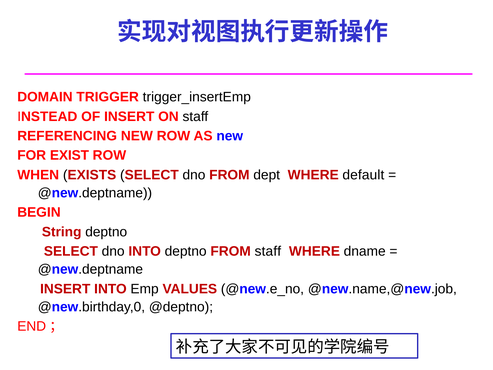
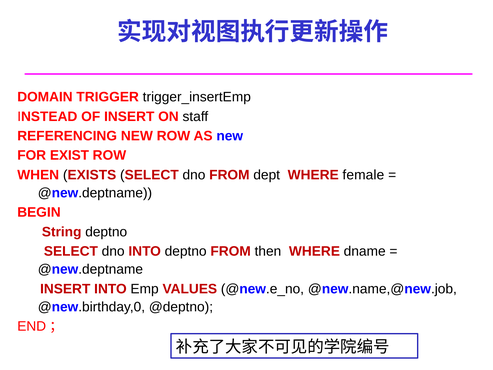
default: default -> female (363, 175)
FROM staff: staff -> then (268, 251)
